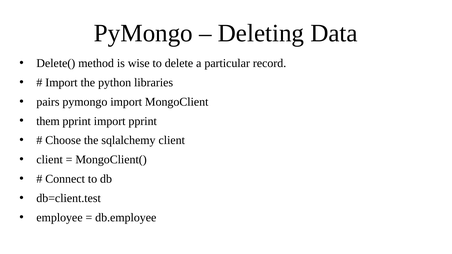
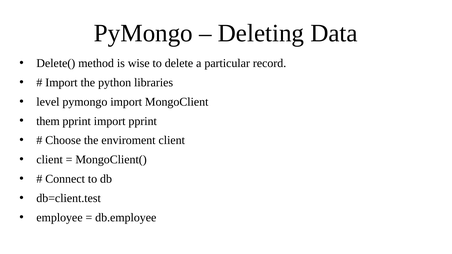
pairs: pairs -> level (48, 102)
sqlalchemy: sqlalchemy -> enviroment (128, 141)
